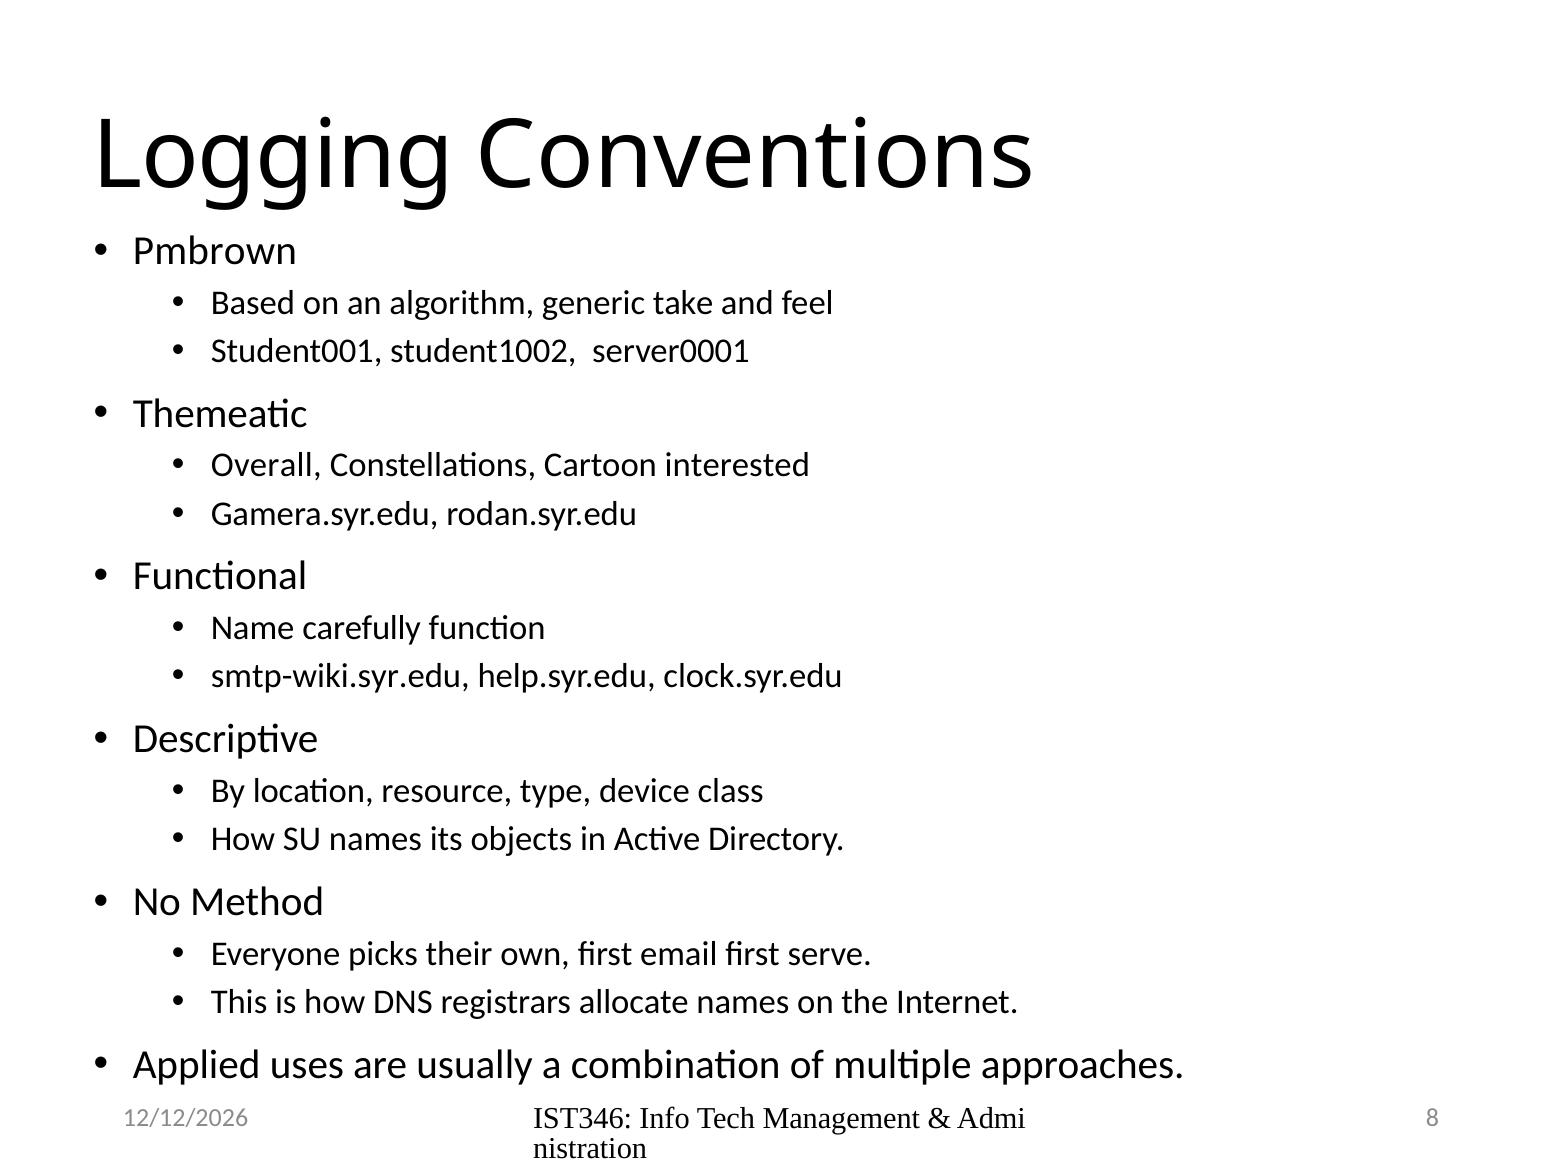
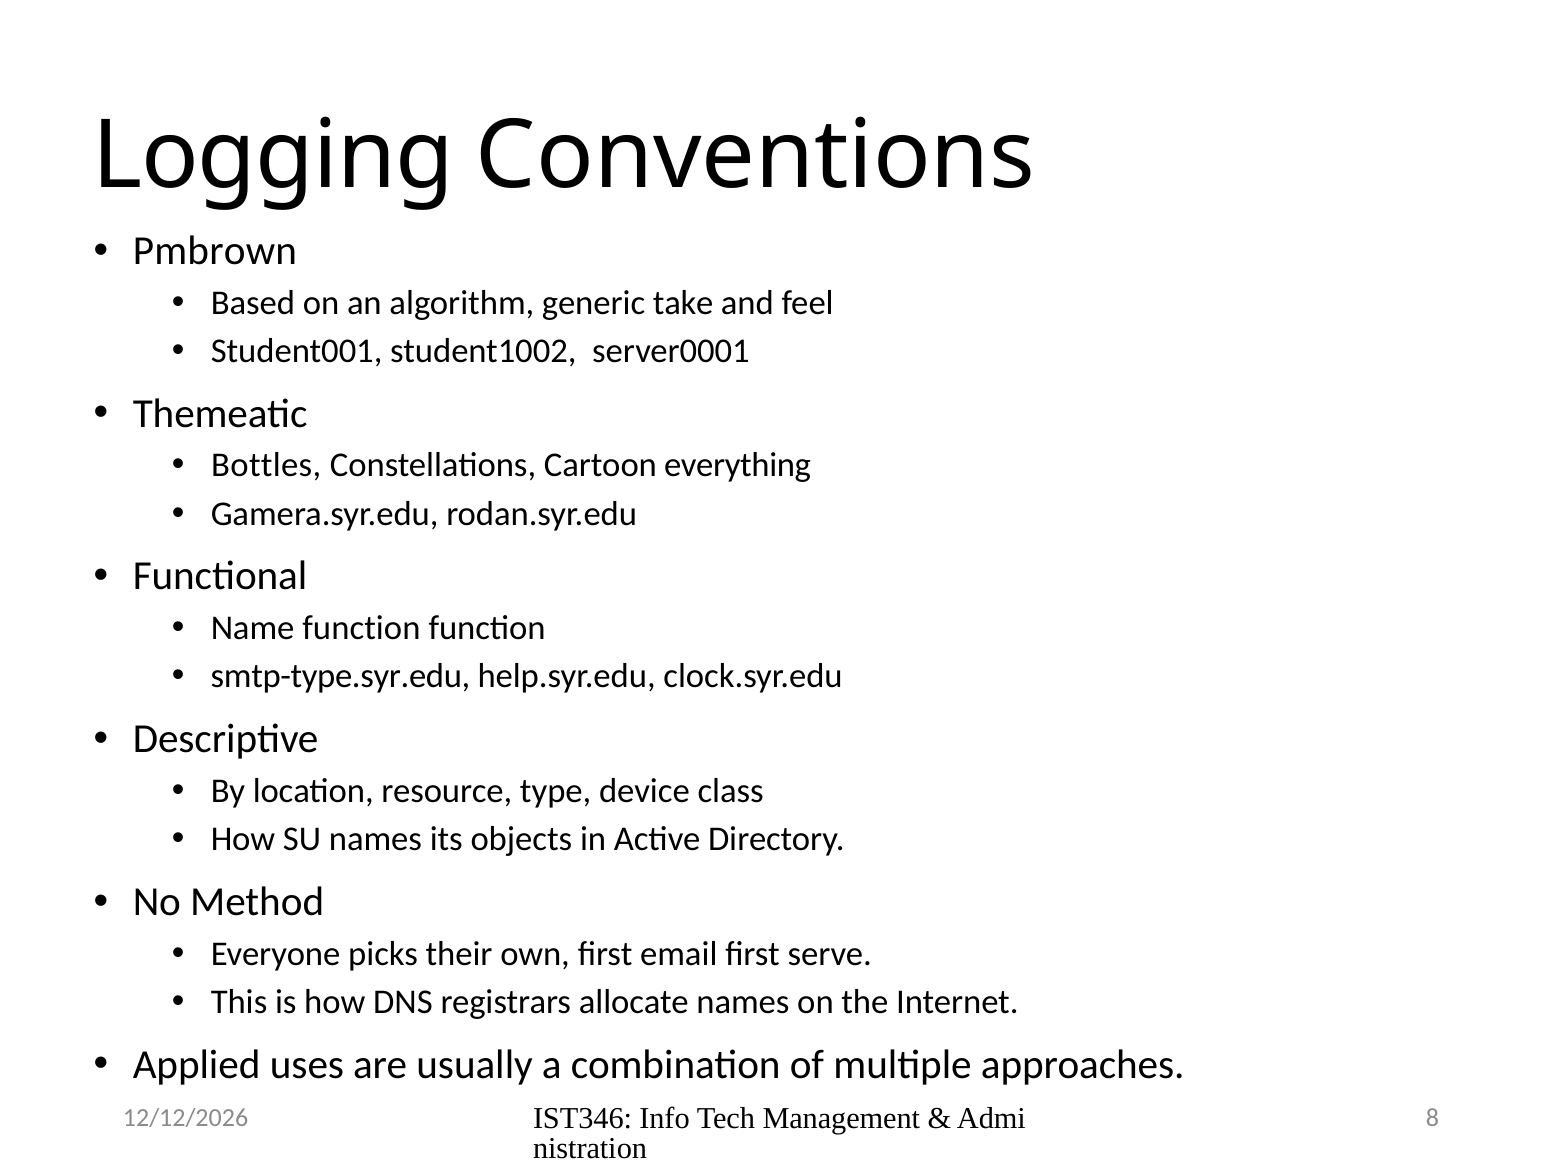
Overall: Overall -> Bottles (266, 466)
interested: interested -> everything (738, 466)
Name carefully: carefully -> function (361, 628)
smtp-wiki.syr.edu: smtp-wiki.syr.edu -> smtp-type.syr.edu (341, 677)
